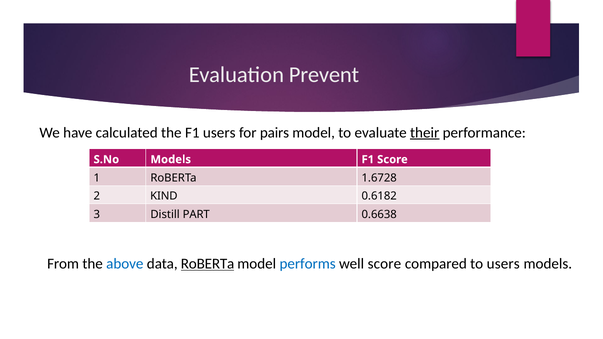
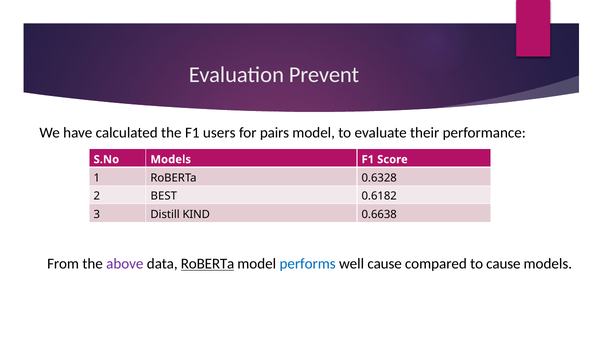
their underline: present -> none (425, 133)
1.6728: 1.6728 -> 0.6328 (379, 178)
KIND: KIND -> BEST (164, 196)
PART: PART -> KIND (196, 215)
above colour: blue -> purple (125, 264)
well score: score -> cause (385, 264)
to users: users -> cause (503, 264)
